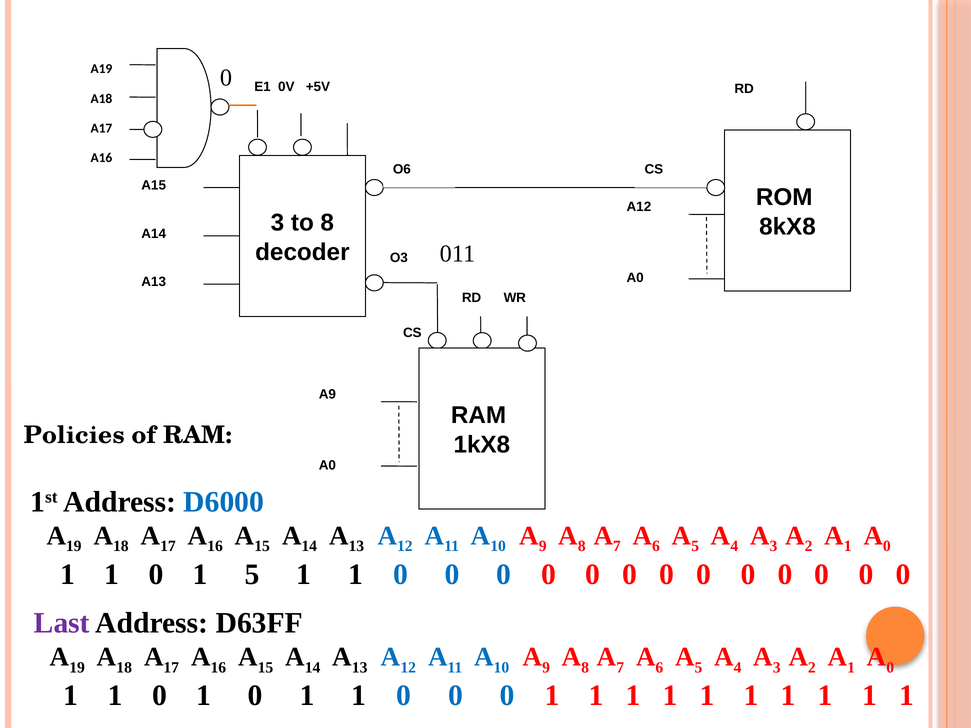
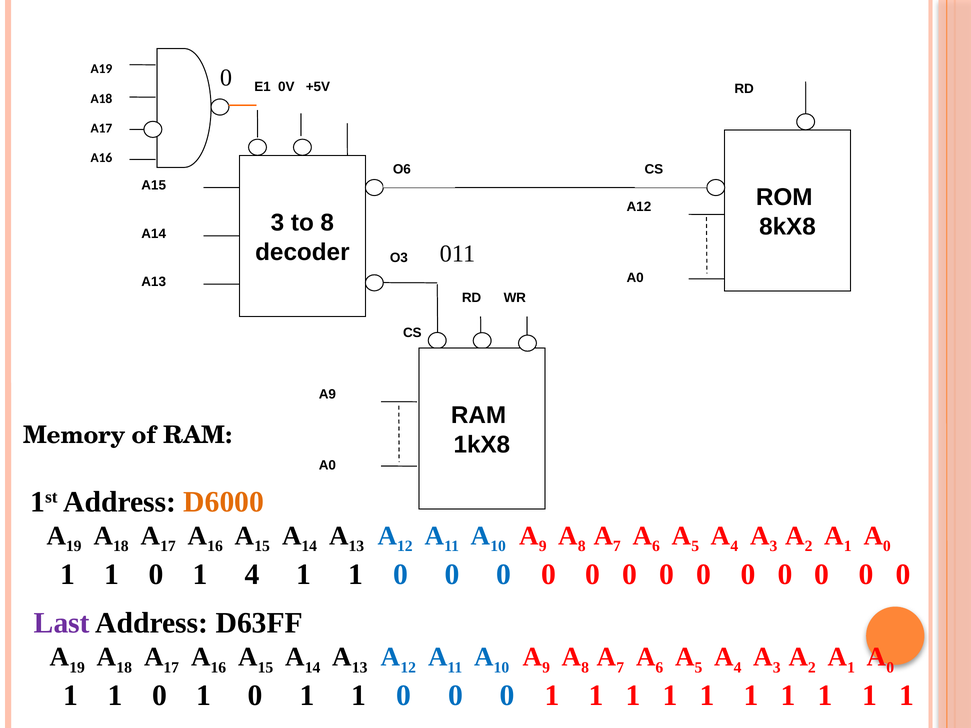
Policies: Policies -> Memory (74, 435)
D6000 colour: blue -> orange (224, 502)
1 5: 5 -> 4 (252, 574)
